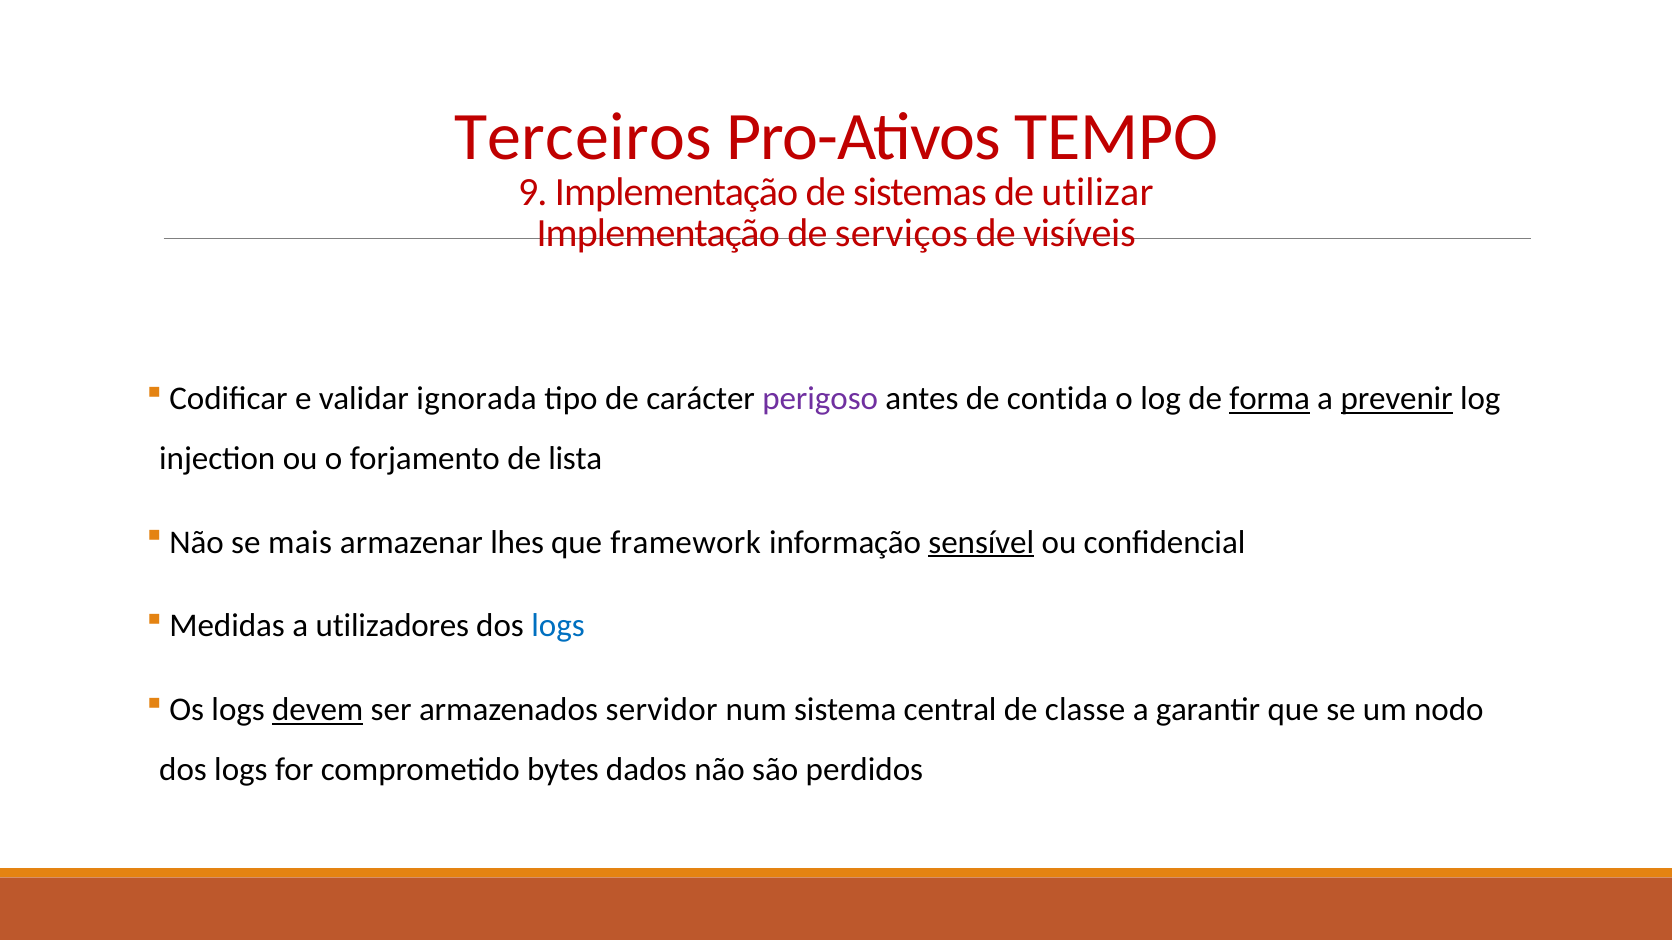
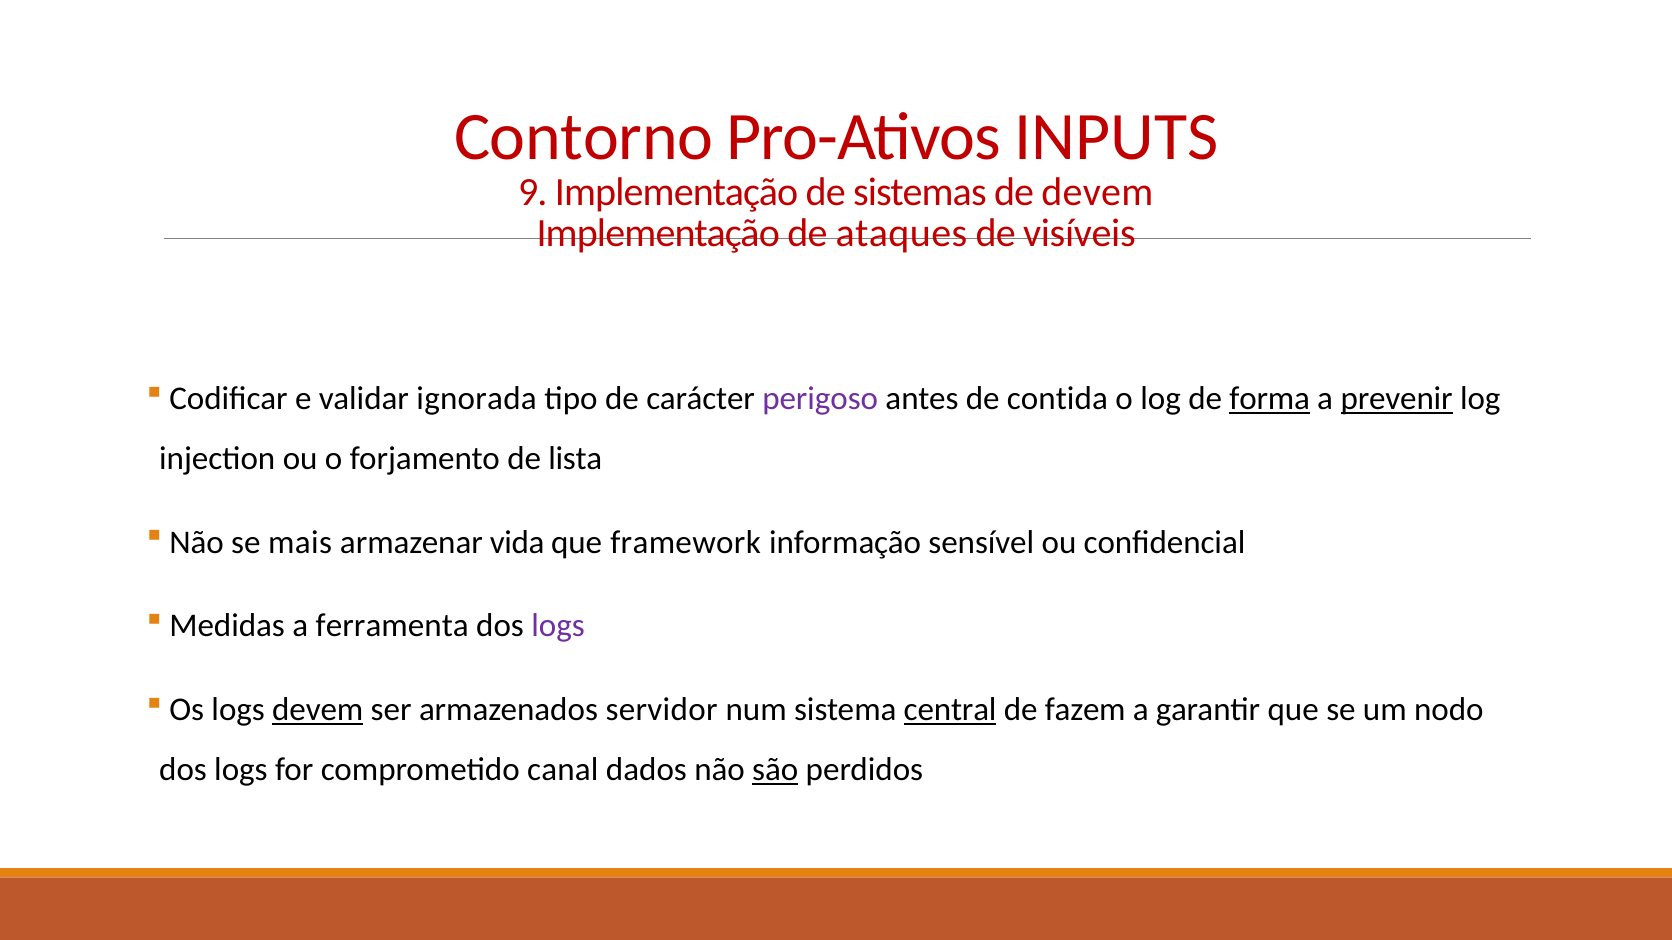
Terceiros: Terceiros -> Contorno (584, 137)
TEMPO: TEMPO -> INPUTS (1117, 137)
de utilizar: utilizar -> devem (1097, 192)
serviços: serviços -> ataques (901, 233)
lhes: lhes -> vida (517, 542)
sensível underline: present -> none (981, 542)
utilizadores: utilizadores -> ferramenta (392, 626)
logs colour: blue -> purple (558, 626)
central underline: none -> present (950, 710)
classe: classe -> fazem (1085, 710)
bytes: bytes -> canal (563, 770)
são underline: none -> present (775, 770)
